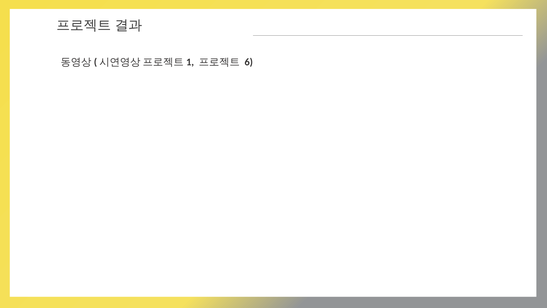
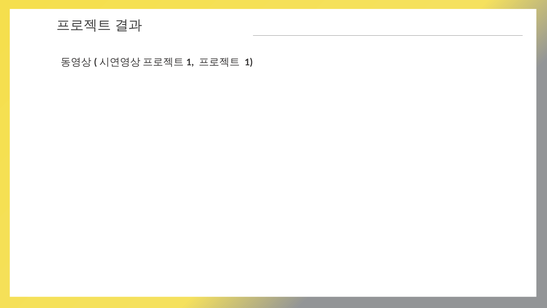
6: 6 -> 1 (249, 62)
